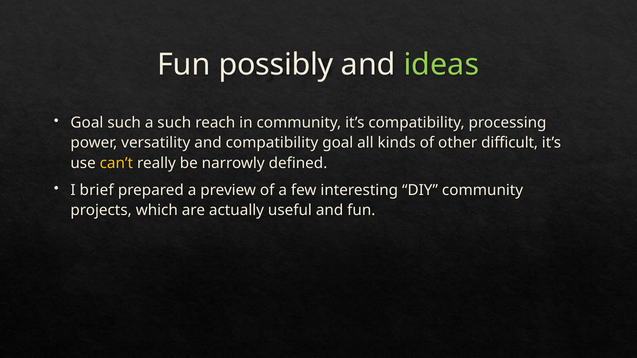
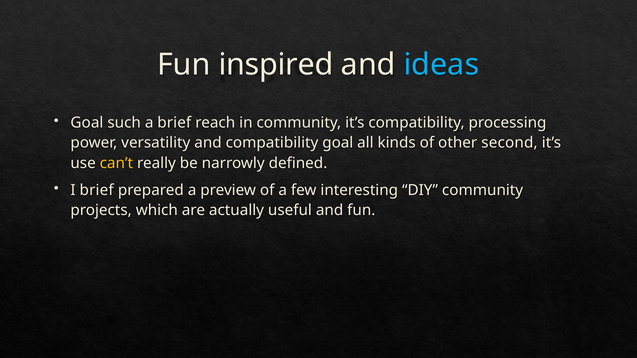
possibly: possibly -> inspired (276, 65)
ideas colour: light green -> light blue (441, 65)
a such: such -> brief (174, 123)
difficult: difficult -> second (509, 143)
